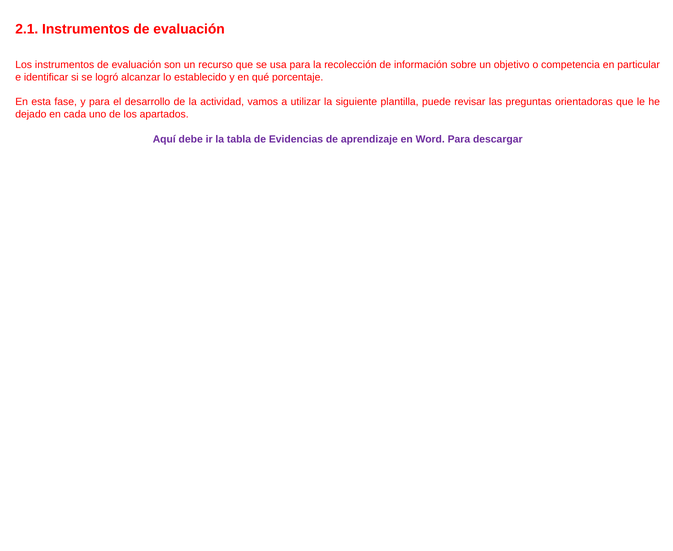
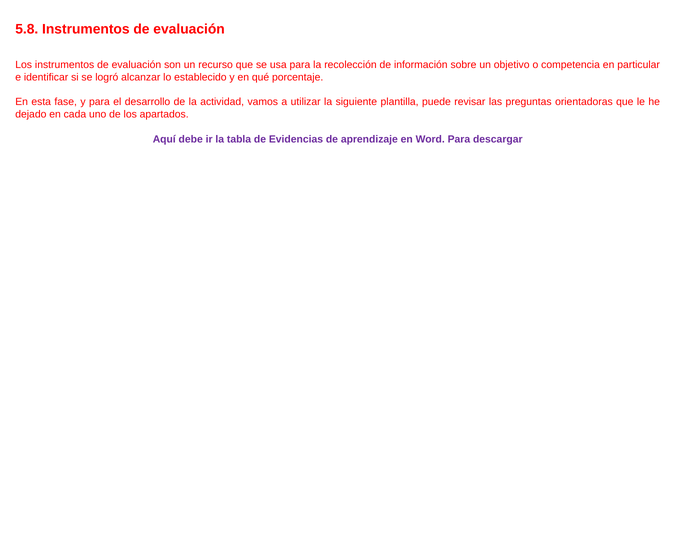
2.1: 2.1 -> 5.8 (27, 29)
